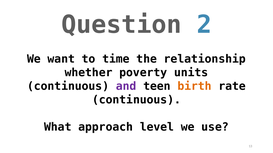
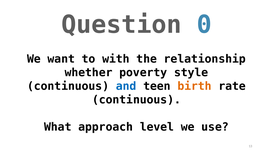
2: 2 -> 0 (204, 25)
time: time -> with (116, 59)
units: units -> style (191, 73)
and colour: purple -> blue (126, 86)
